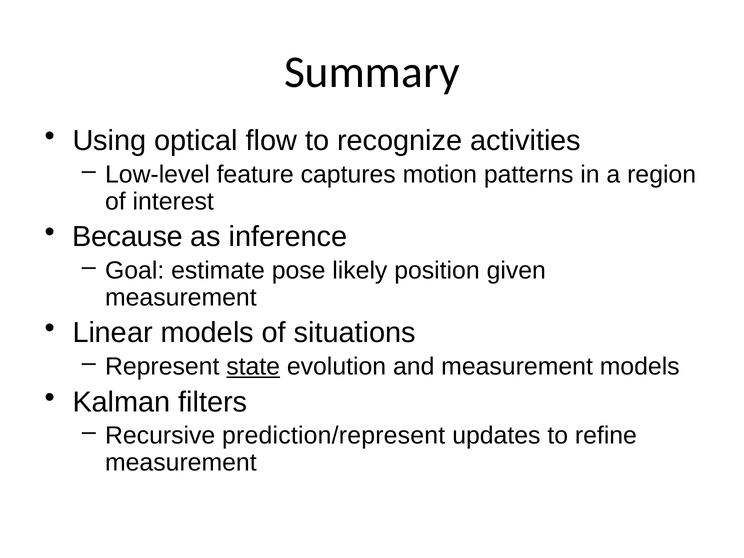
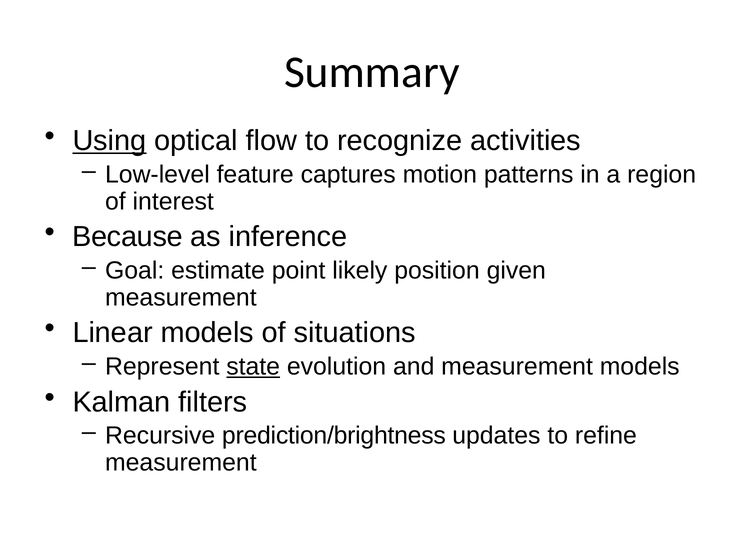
Using underline: none -> present (109, 141)
pose: pose -> point (299, 271)
prediction/represent: prediction/represent -> prediction/brightness (334, 436)
